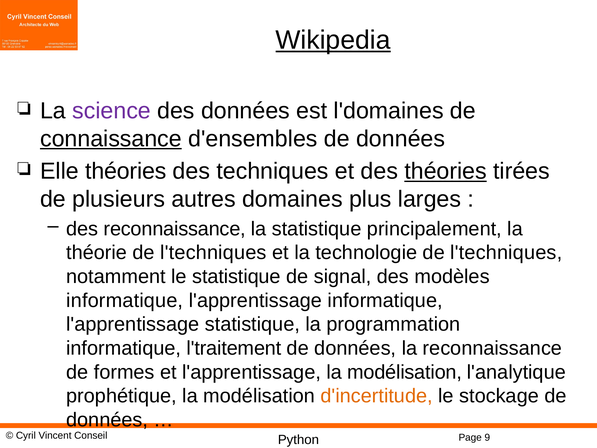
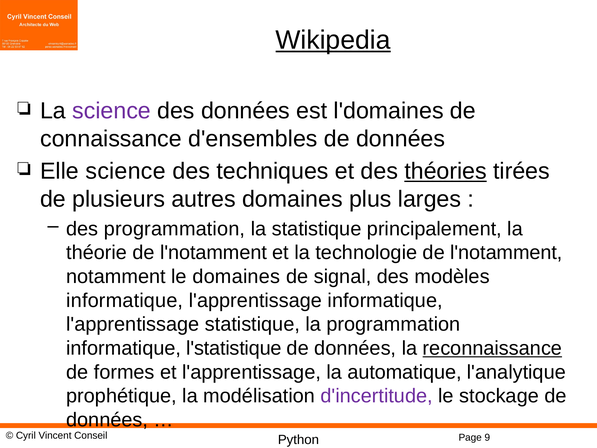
connaissance underline: present -> none (111, 139)
Elle théories: théories -> science (126, 171)
des reconnaissance: reconnaissance -> programmation (174, 229)
théorie de l'techniques: l'techniques -> l'notamment (214, 253)
technologie de l'techniques: l'techniques -> l'notamment (506, 253)
le statistique: statistique -> domaines (236, 276)
l'traitement: l'traitement -> l'statistique (234, 348)
reconnaissance underline: none -> present (492, 348)
l'apprentissage la modélisation: modélisation -> automatique (404, 372)
d'incertitude colour: orange -> purple (377, 396)
